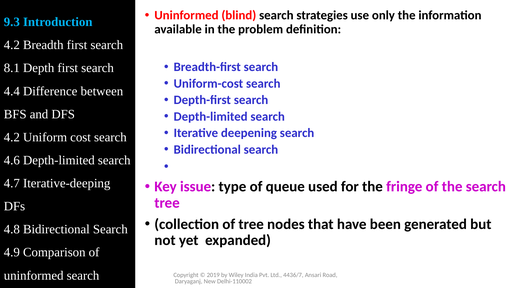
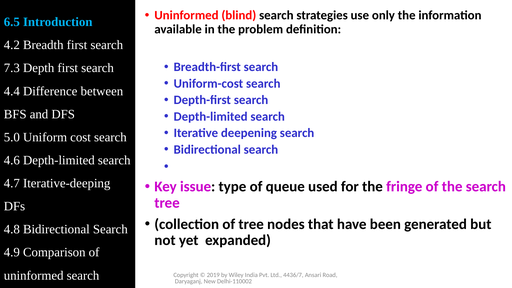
9.3: 9.3 -> 6.5 (12, 22)
8.1: 8.1 -> 7.3 (12, 68)
4.2: 4.2 -> 5.0 (12, 137)
